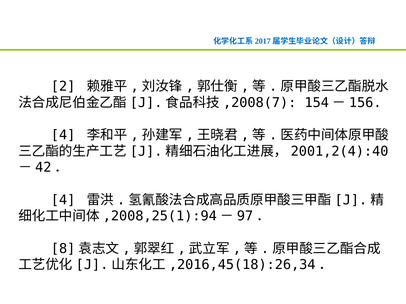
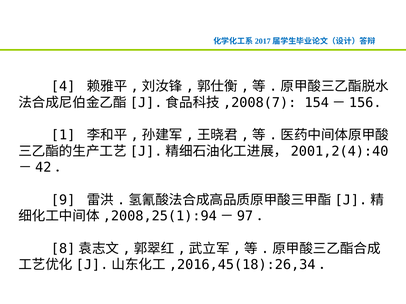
2: 2 -> 4 (63, 87)
4: 4 -> 1 (63, 135)
4: 4 -> 9 (63, 200)
